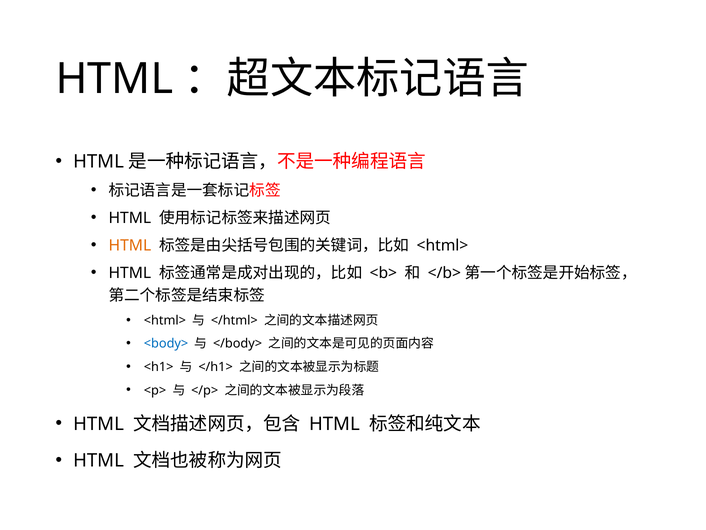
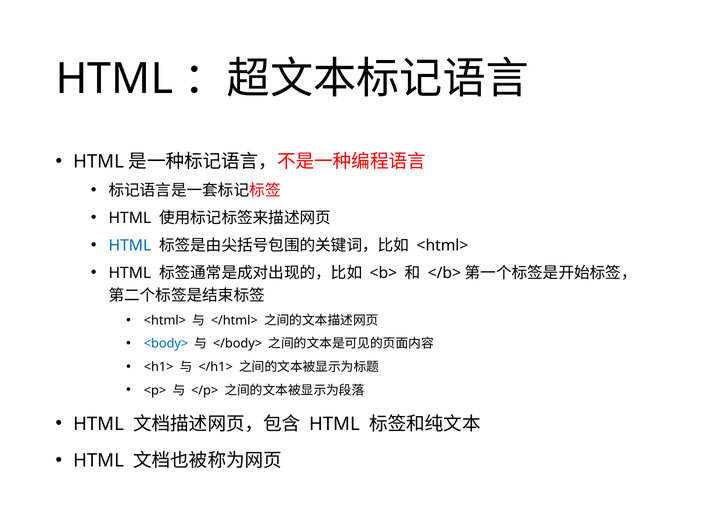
HTML colour: orange -> blue (130, 245)
